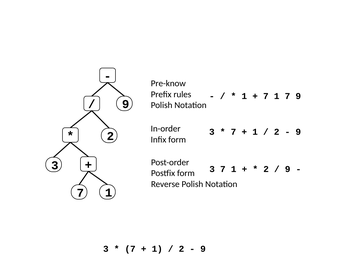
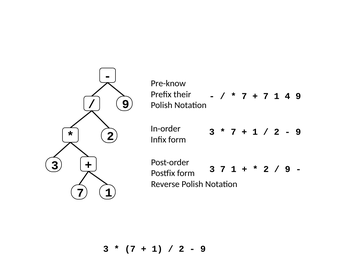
rules: rules -> their (182, 94)
1: 1 -> 7 (244, 96)
1 7: 7 -> 4 (287, 96)
